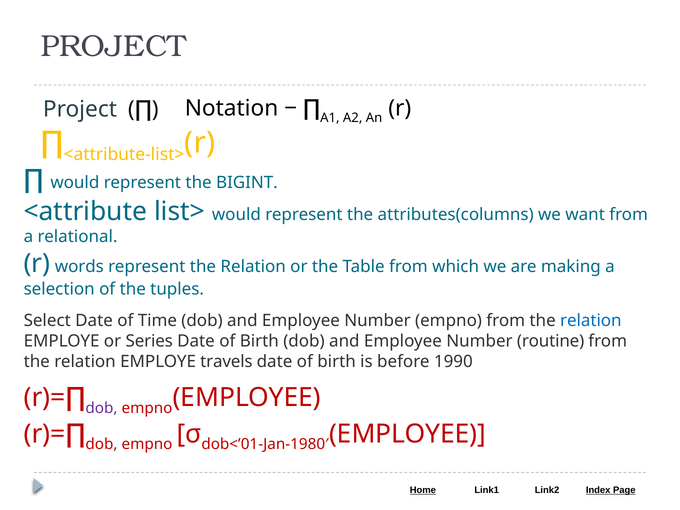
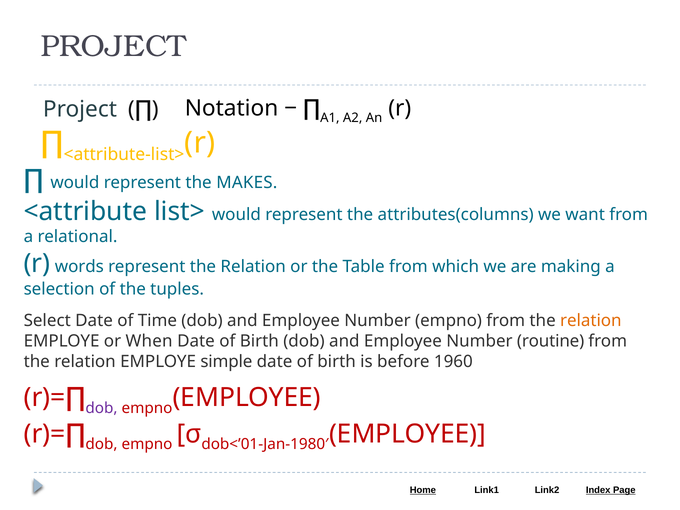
BIGINT: BIGINT -> MAKES (247, 183)
relation colour: blue -> orange (591, 321)
Series: Series -> When (149, 341)
travels: travels -> simple (226, 362)
1990: 1990 -> 1960 (453, 362)
